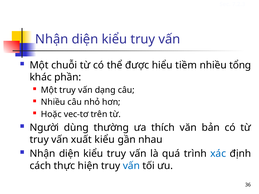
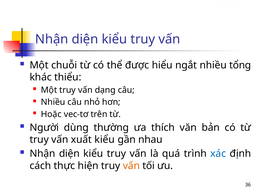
tiềm: tiềm -> ngắt (186, 65)
phần: phần -> thiểu (68, 77)
vấn colour: blue -> orange (131, 166)
